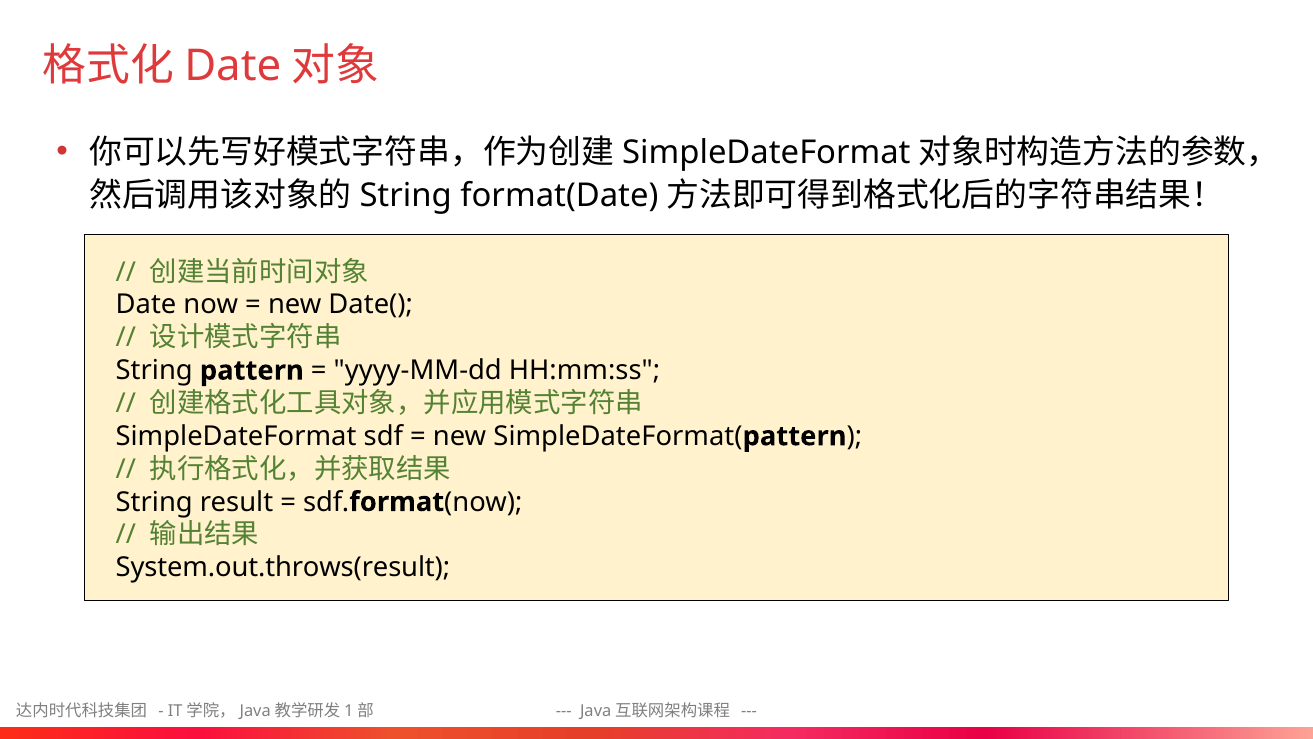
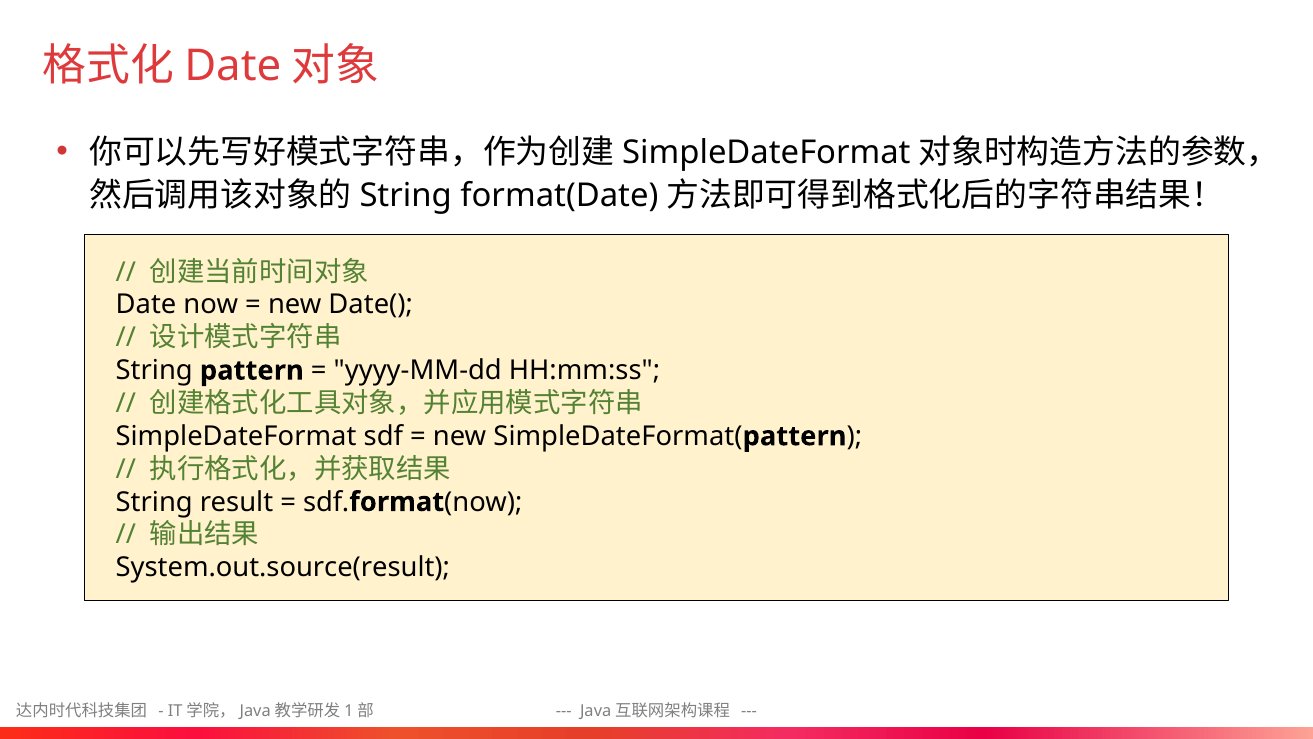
System.out.throws(result: System.out.throws(result -> System.out.source(result (283, 567)
